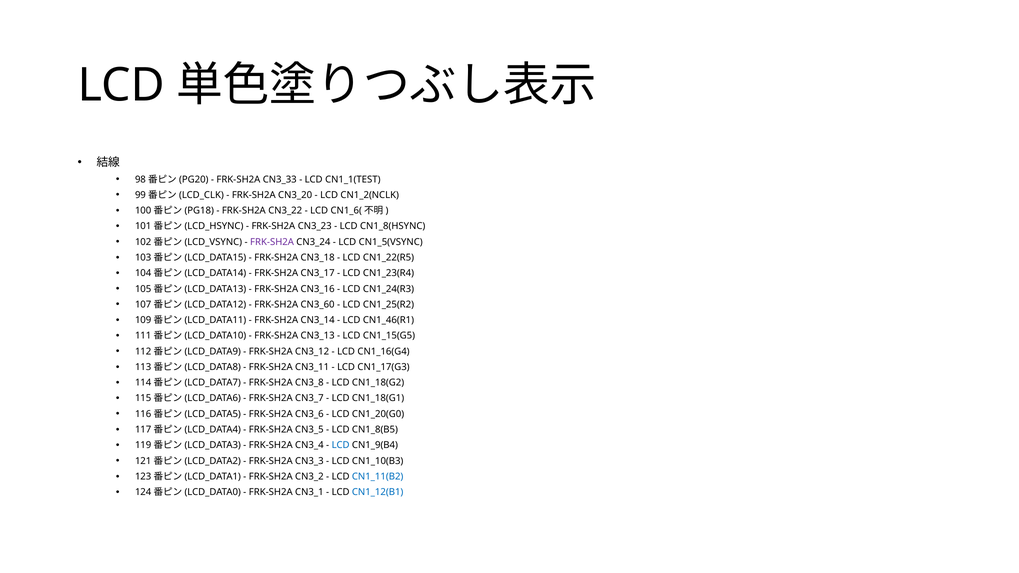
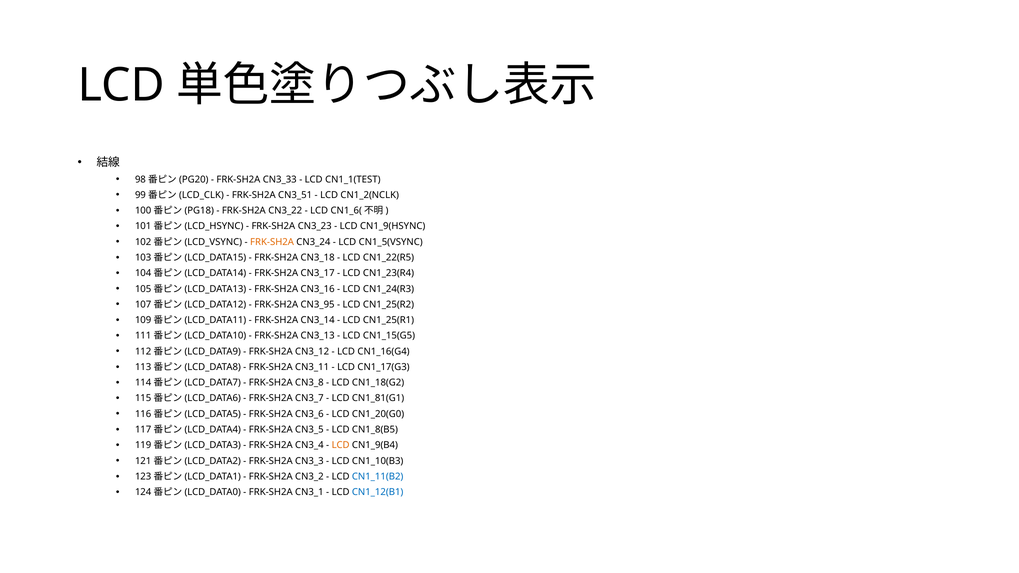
CN3_20: CN3_20 -> CN3_51 (295, 195)
CN1_8(HSYNC: CN1_8(HSYNC -> CN1_9(HSYNC (393, 226)
FRK-SH2A colour: purple -> orange (272, 242)
CN3_60: CN3_60 -> CN3_95 (318, 305)
CN1_46(R1: CN1_46(R1 -> CN1_25(R1 (388, 320)
CN1_18(G1: CN1_18(G1 -> CN1_81(G1 (378, 398)
LCD colour: blue -> orange (341, 445)
